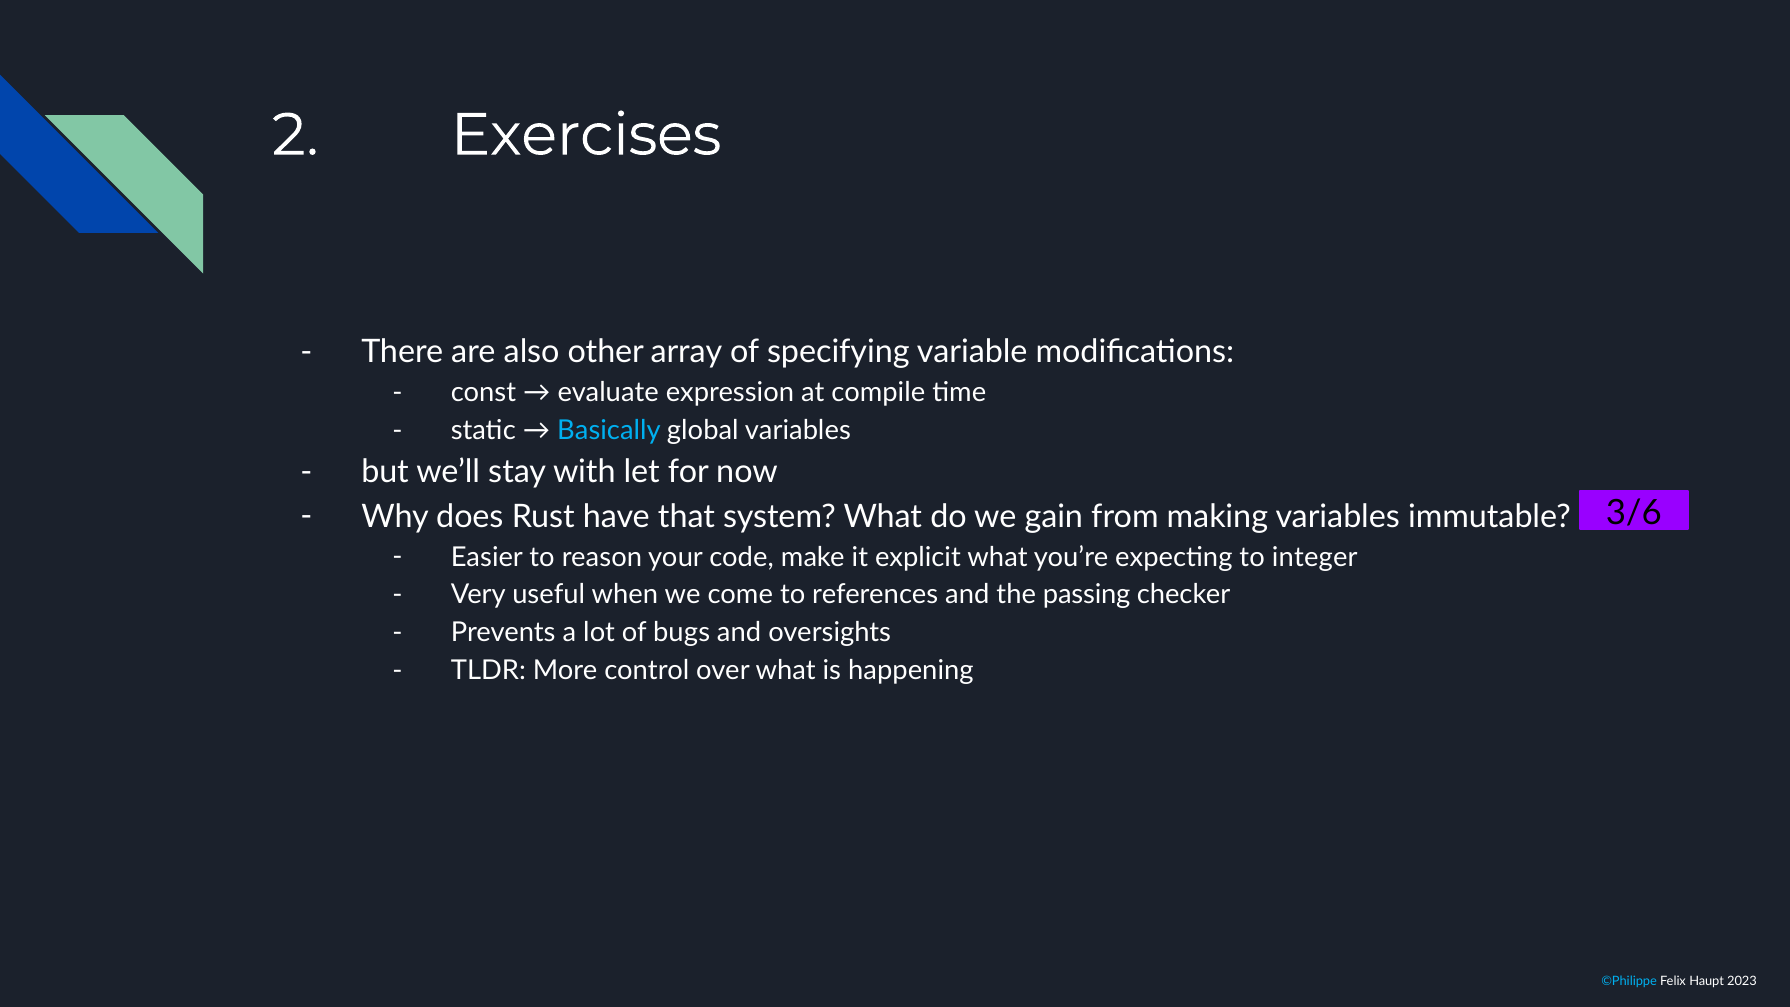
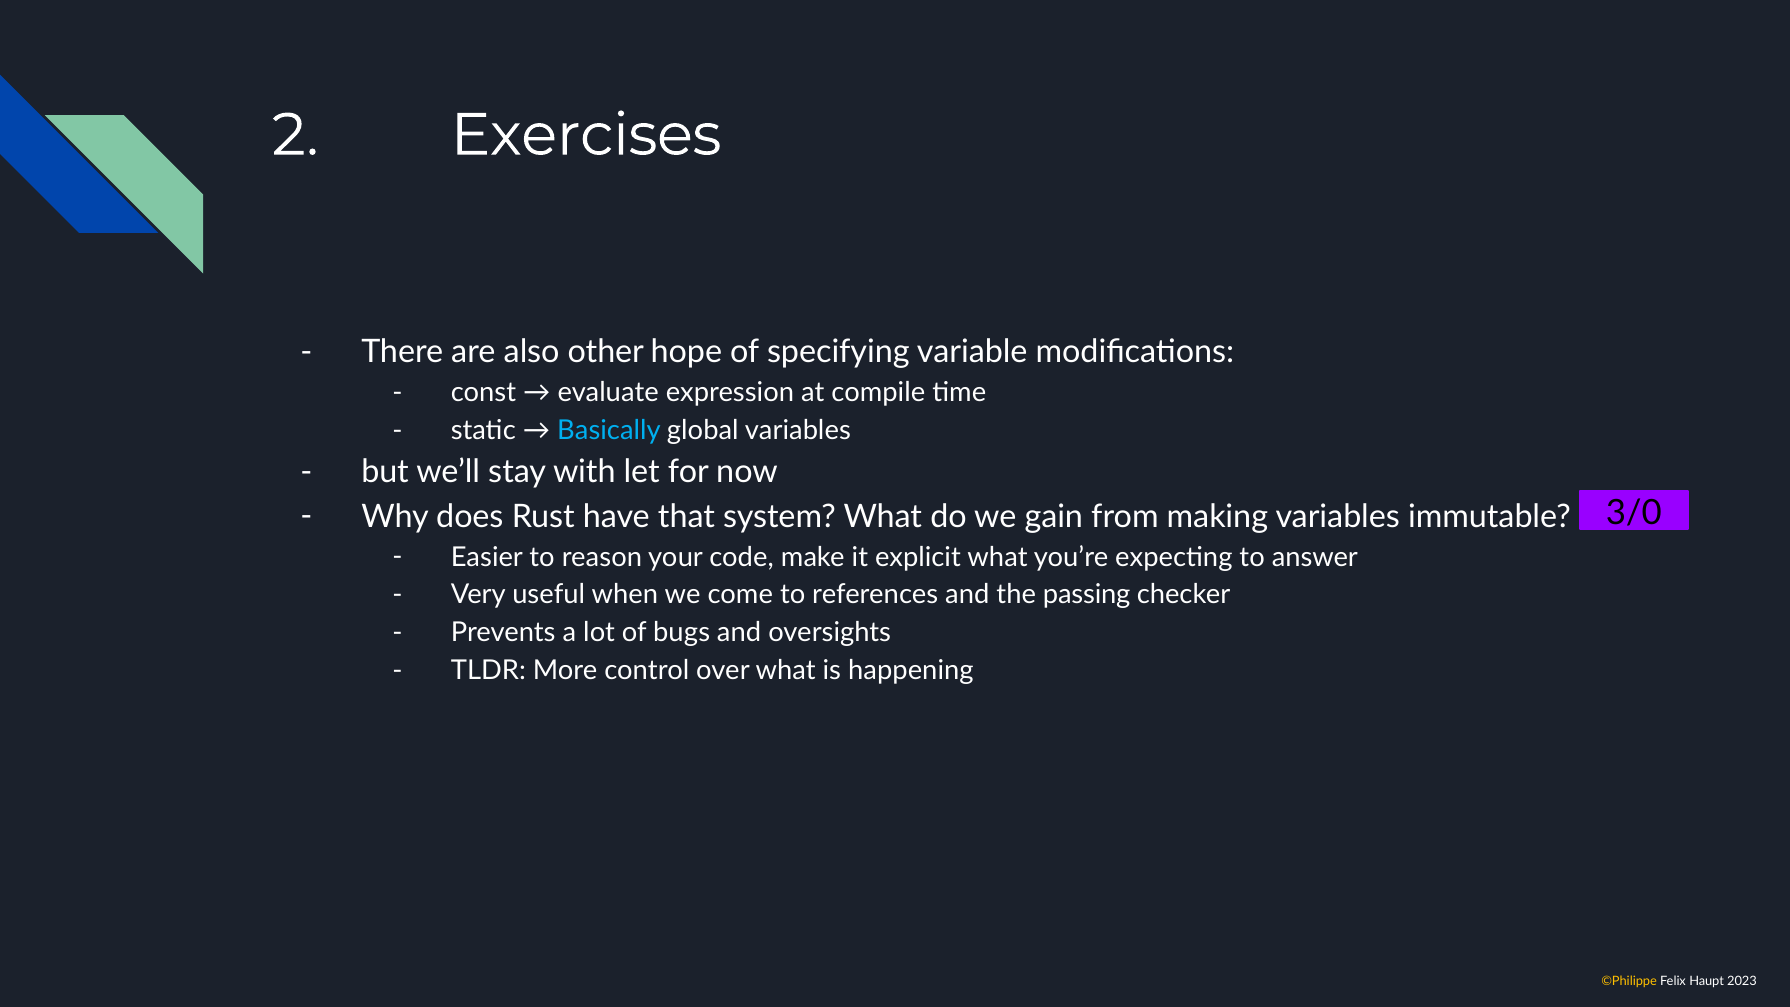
array: array -> hope (686, 352)
3/6: 3/6 -> 3/0 (1634, 513)
integer: integer -> answer (1315, 557)
©Philippe colour: light blue -> yellow (1629, 981)
